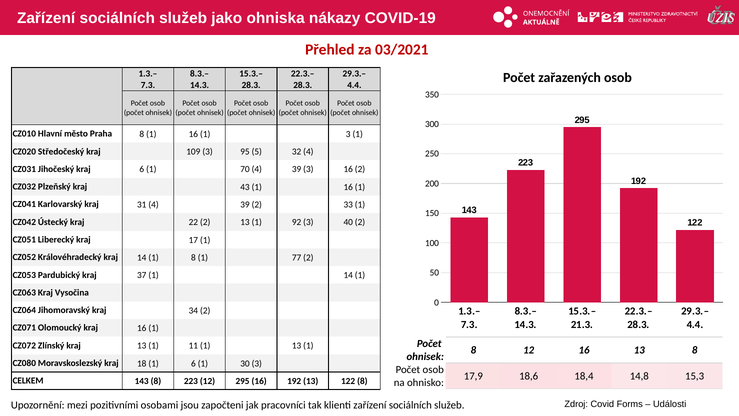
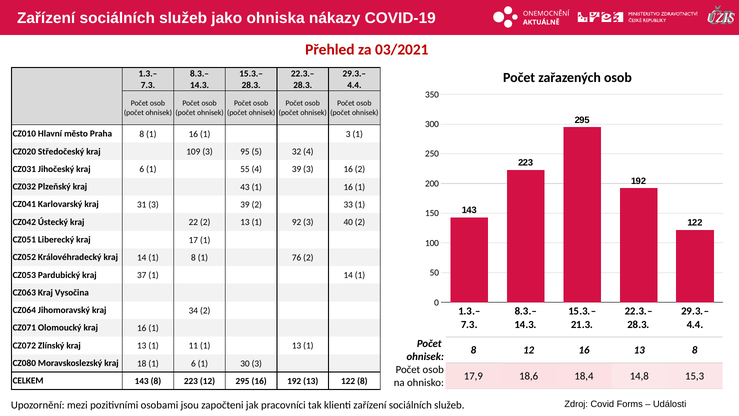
70: 70 -> 55 (245, 169)
31 4: 4 -> 3 (154, 205)
77: 77 -> 76 (297, 257)
